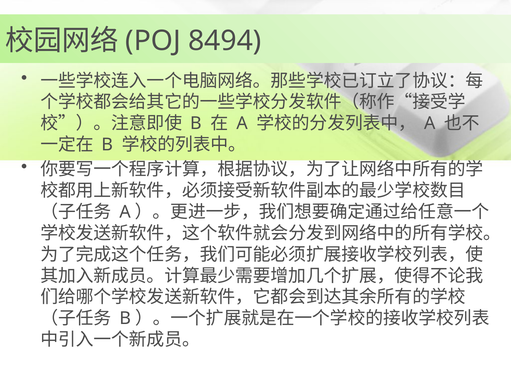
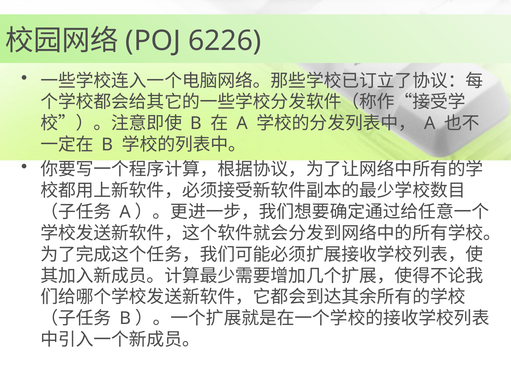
8494: 8494 -> 6226 (225, 41)
